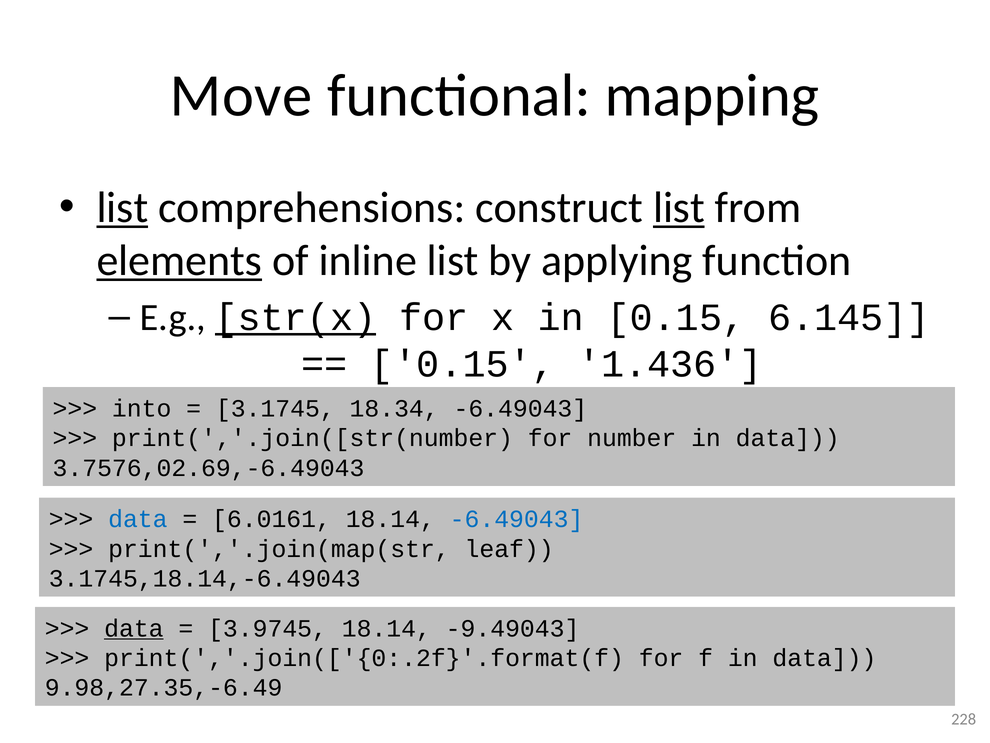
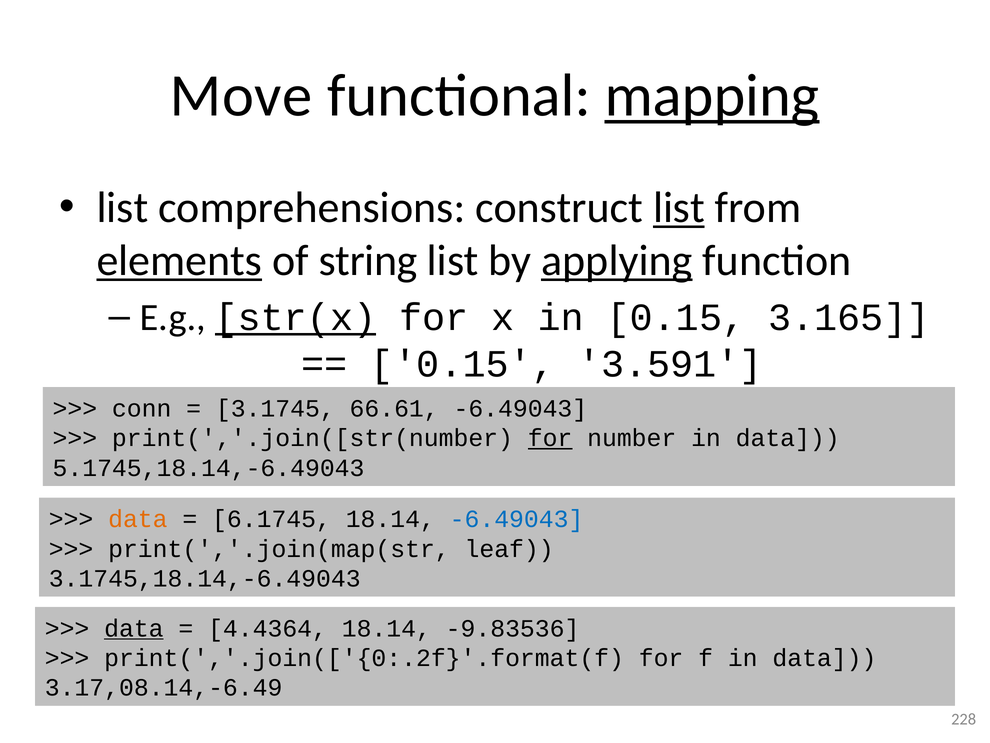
mapping underline: none -> present (712, 96)
list underline: present -> none (122, 208)
inline: inline -> string (368, 260)
applying underline: none -> present (617, 260)
6.145: 6.145 -> 3.165 (849, 317)
1.436: 1.436 -> 3.591 (670, 364)
into: into -> conn (142, 408)
18.34: 18.34 -> 66.61 (394, 408)
for underline: none -> present (550, 438)
3.7576,02.69,-6.49043: 3.7576,02.69,-6.49043 -> 5.1745,18.14,-6.49043 (209, 468)
data colour: blue -> orange (138, 519)
6.0161: 6.0161 -> 6.1745 (272, 519)
3.9745: 3.9745 -> 4.4364 (268, 628)
-9.49043: -9.49043 -> -9.83536 (513, 628)
9.98,27.35,-6.49: 9.98,27.35,-6.49 -> 3.17,08.14,-6.49 (164, 687)
